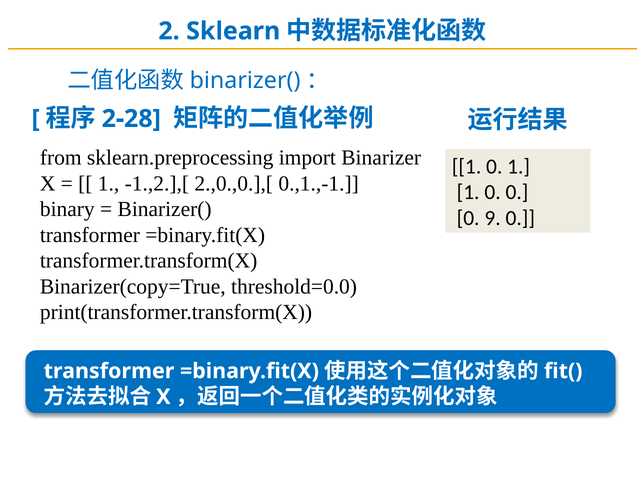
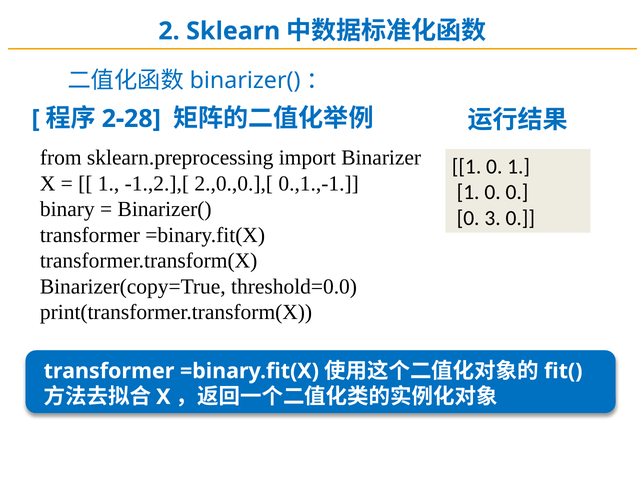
9: 9 -> 3 (493, 218)
